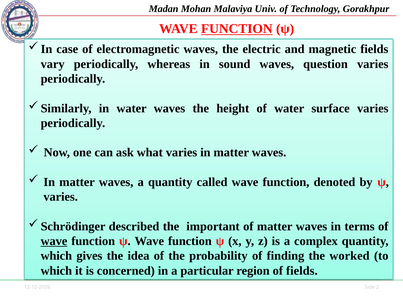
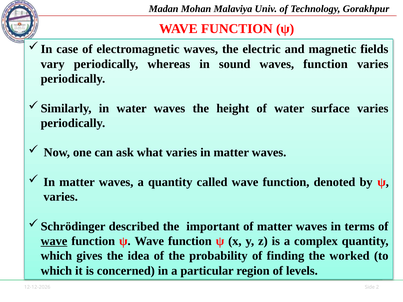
FUNCTION underline: present -> none (237, 29)
waves question: question -> function (325, 64)
of fields: fields -> levels (302, 271)
